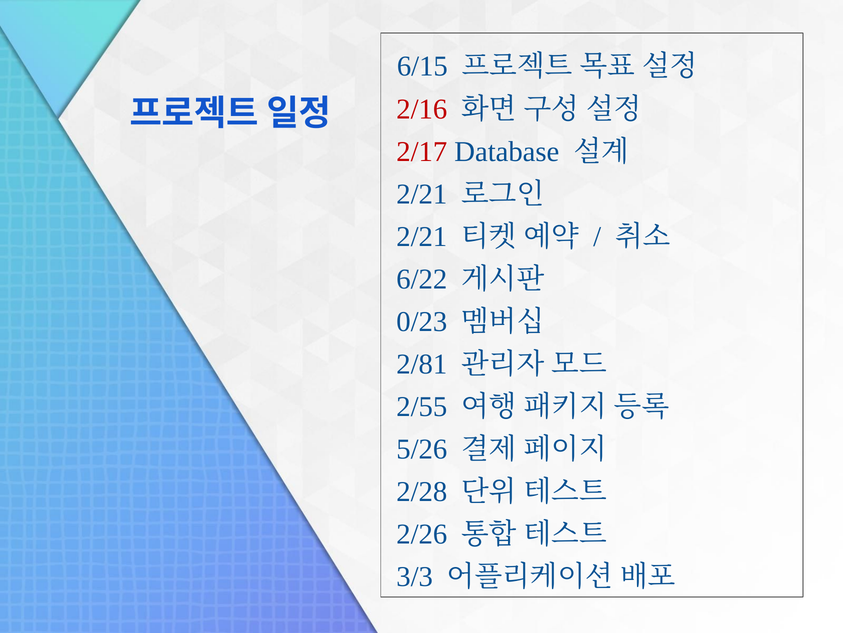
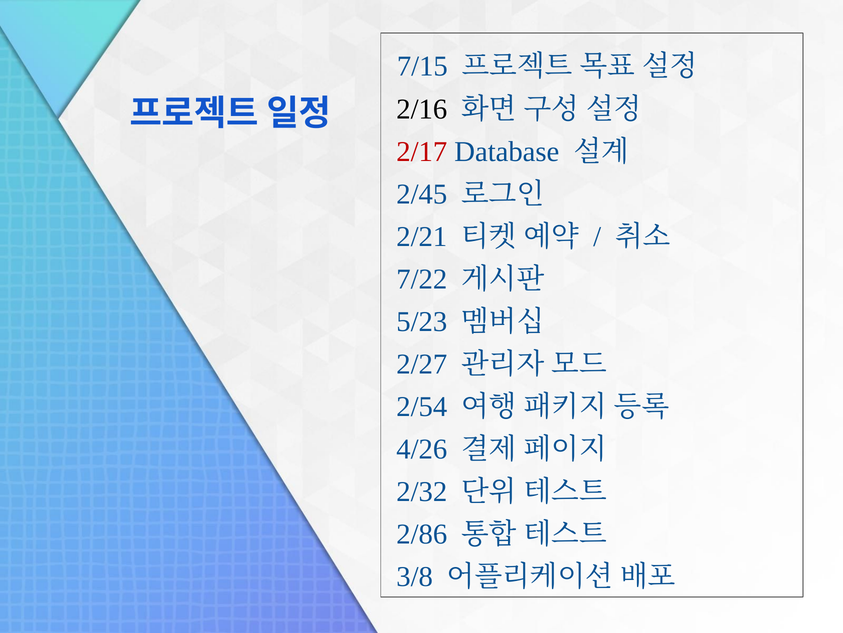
6/15: 6/15 -> 7/15 (422, 66)
2/16 colour: red -> black (422, 109)
2/21: 2/21 -> 2/45 (422, 194)
6/22: 6/22 -> 7/22 (422, 279)
0/23: 0/23 -> 5/23 (422, 321)
2/81: 2/81 -> 2/27 (422, 364)
2/55: 2/55 -> 2/54 (422, 406)
5/26: 5/26 -> 4/26 (422, 449)
2/28: 2/28 -> 2/32 (422, 491)
2/26: 2/26 -> 2/86 (422, 534)
3/3: 3/3 -> 3/8 (415, 576)
